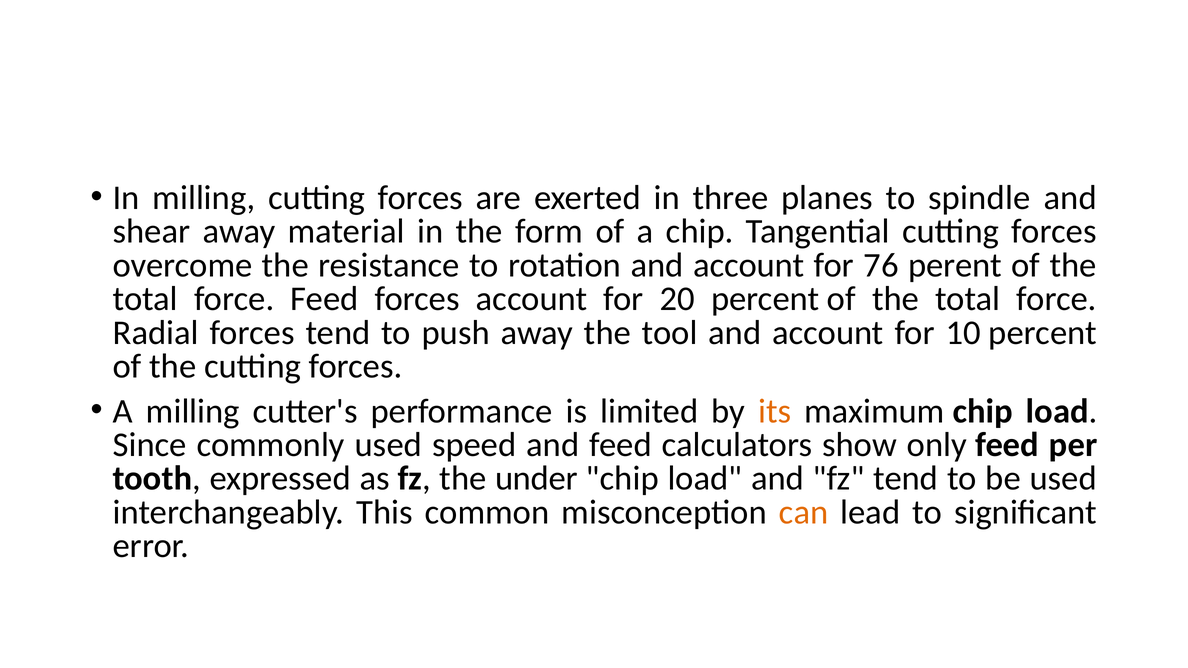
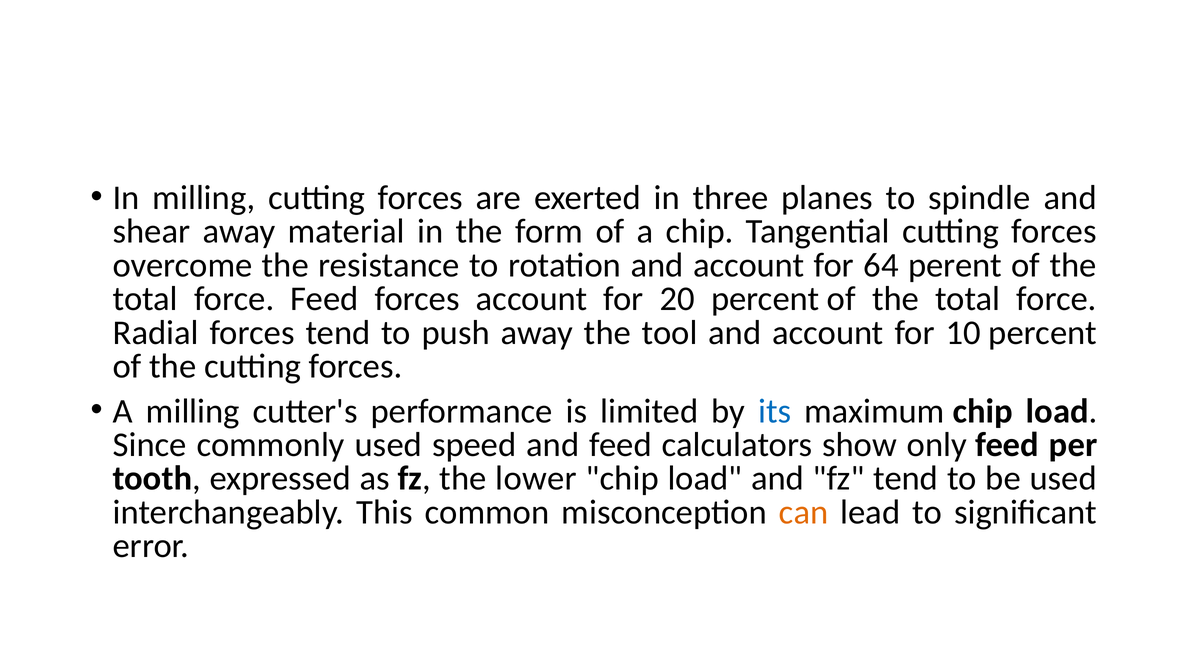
76: 76 -> 64 (881, 265)
its colour: orange -> blue (775, 411)
under: under -> lower (536, 479)
